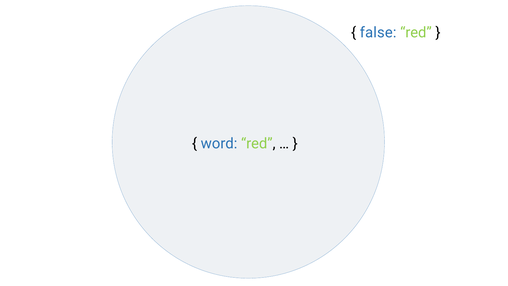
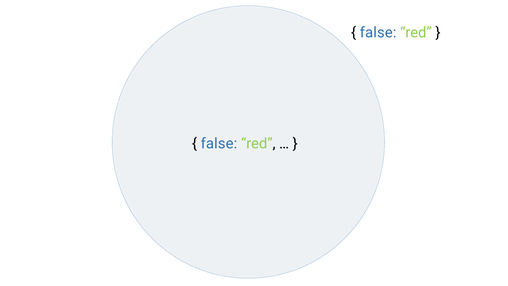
word: word -> false (219, 143)
